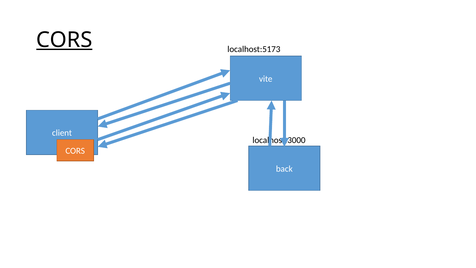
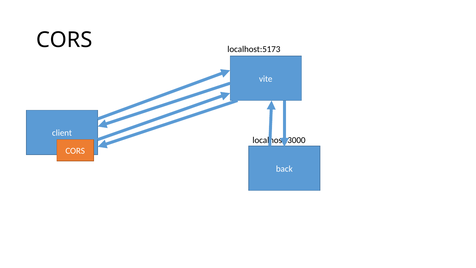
CORS underline: present -> none (64, 40)
